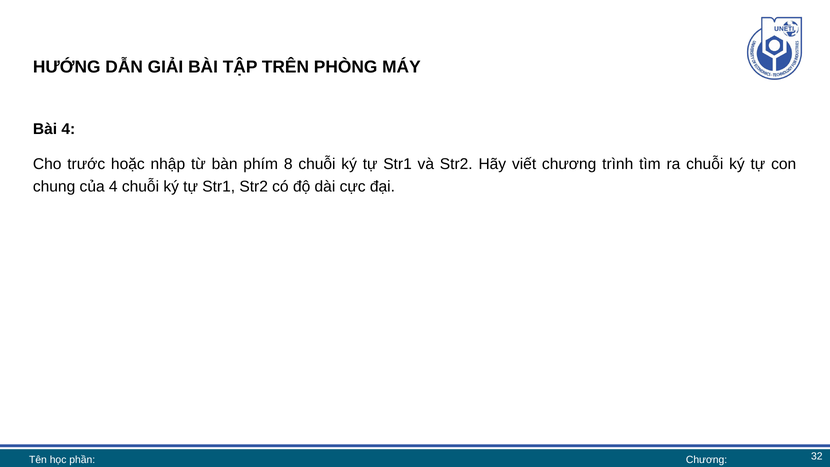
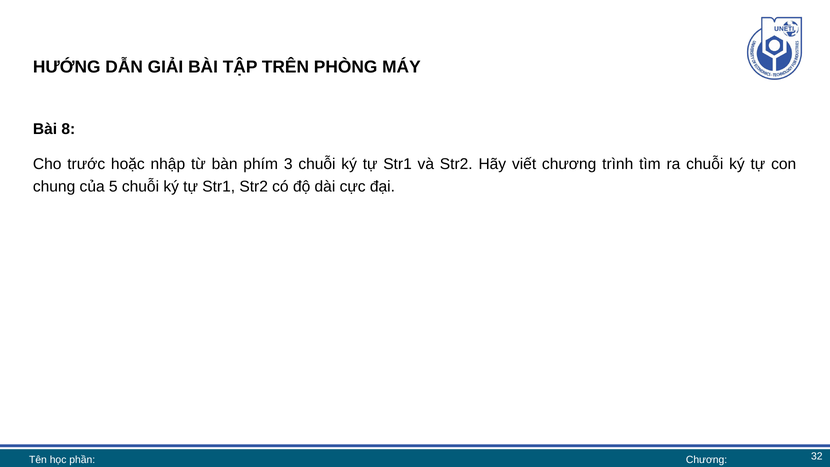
Bài 4: 4 -> 8 (68, 129)
8: 8 -> 3 (288, 164)
của 4: 4 -> 5 (113, 187)
